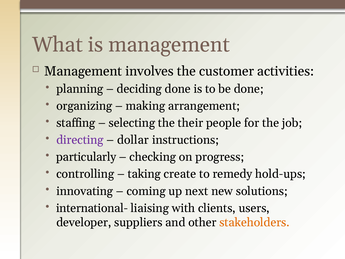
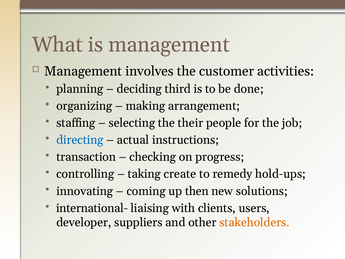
deciding done: done -> third (178, 89)
directing colour: purple -> blue (80, 140)
dollar: dollar -> actual (133, 140)
particularly: particularly -> transaction (86, 157)
next: next -> then (197, 191)
